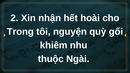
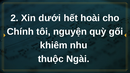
nhận: nhận -> dưới (50, 18)
Trong: Trong -> Chính (20, 32)
